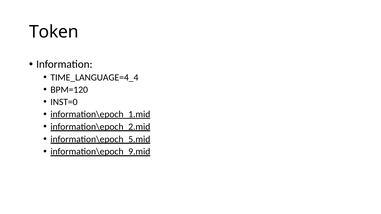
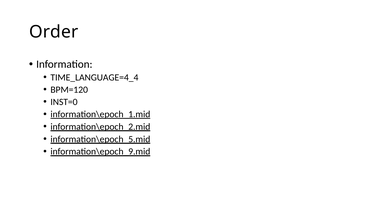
Token: Token -> Order (54, 32)
